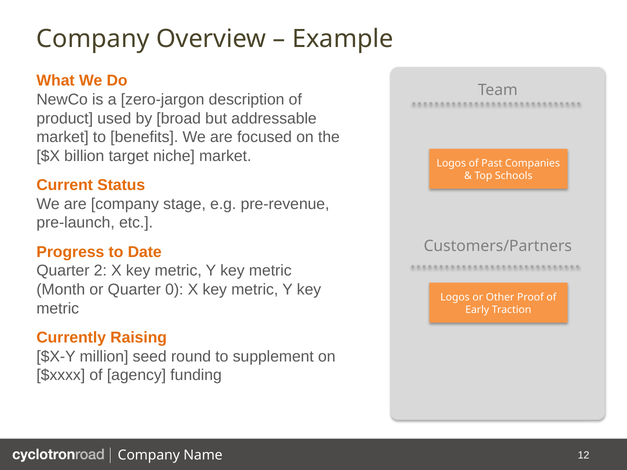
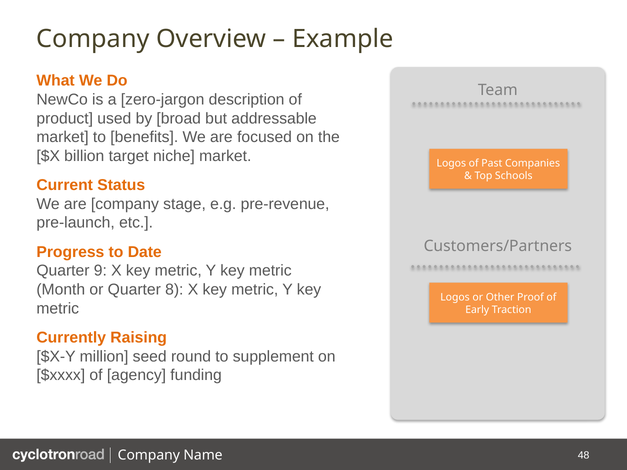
2: 2 -> 9 (100, 271)
0: 0 -> 8 (174, 290)
12: 12 -> 48 (584, 455)
